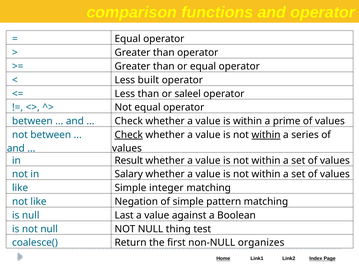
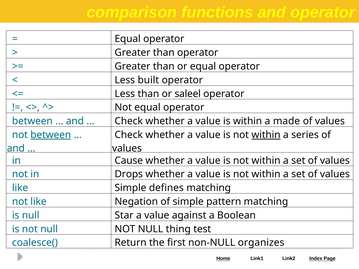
prime: prime -> made (287, 121)
between underline: none -> present (51, 135)
Check underline: present -> none (129, 135)
Result: Result -> Cause (129, 161)
Salary: Salary -> Drops (129, 174)
integer: integer -> defines (166, 188)
Last: Last -> Star (124, 215)
